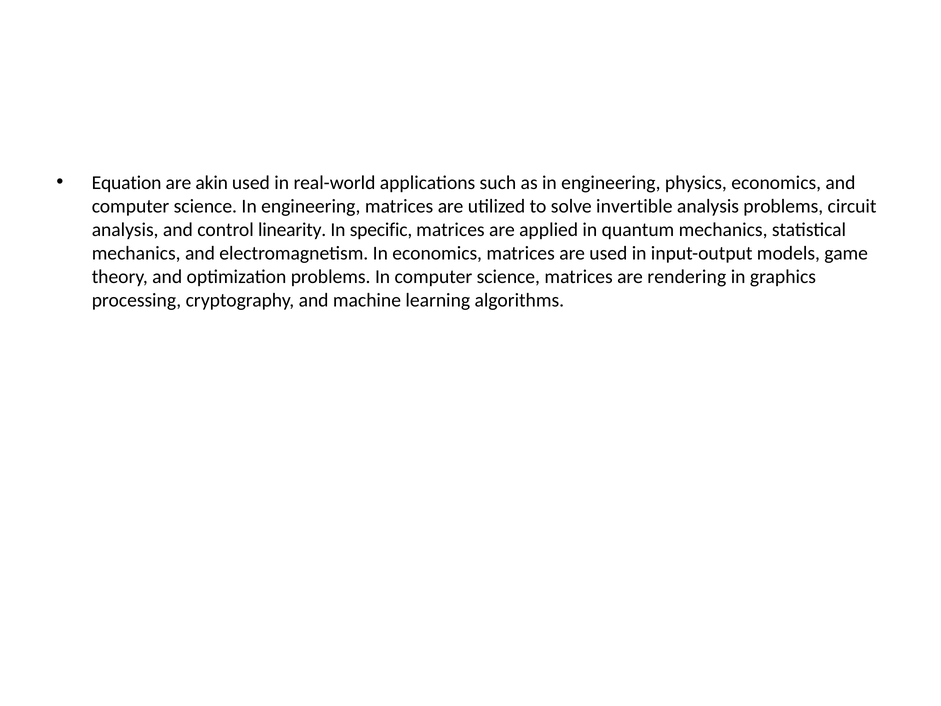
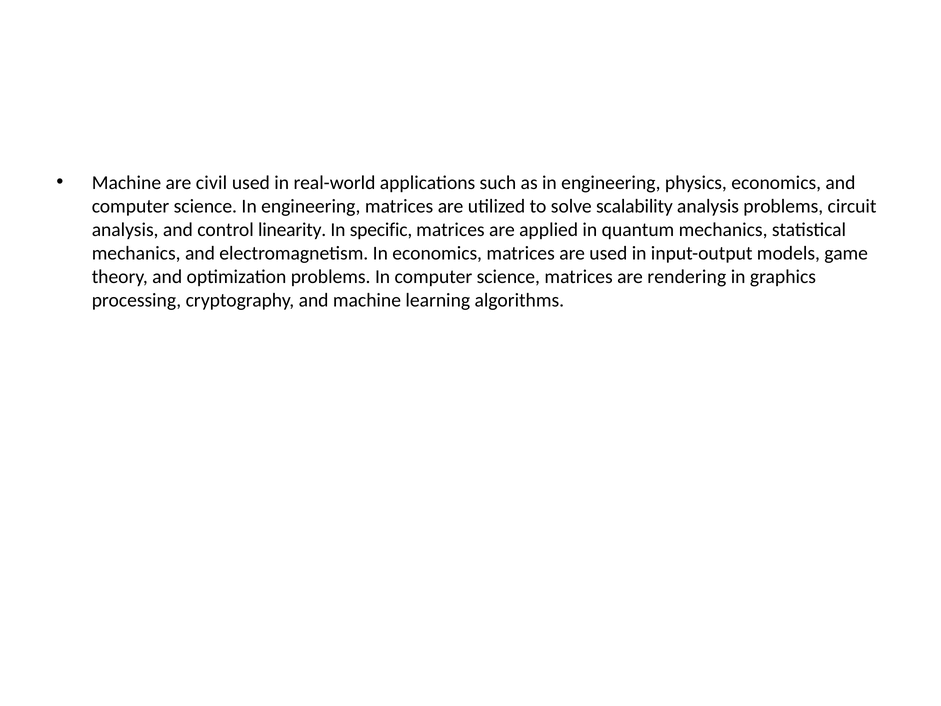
Equation: Equation -> Machine (126, 183)
akin: akin -> civil (212, 183)
invertible: invertible -> scalability (634, 206)
